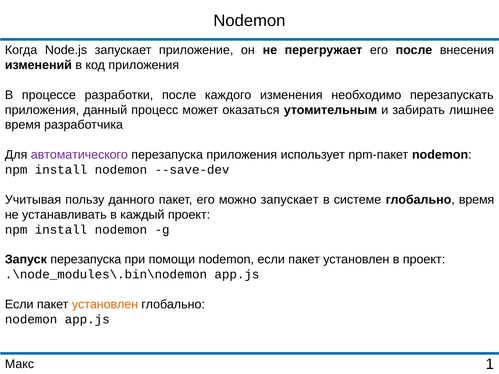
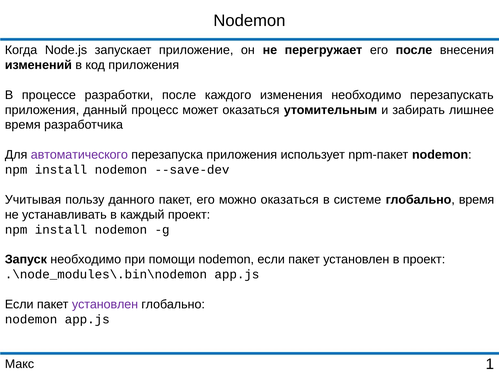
можно запускает: запускает -> оказаться (290, 200)
Запуск перезапуска: перезапуска -> необходимо (86, 260)
установлен colour: orange -> purple (105, 305)
